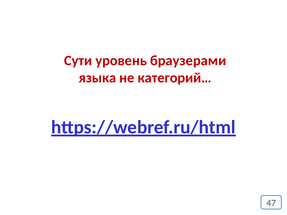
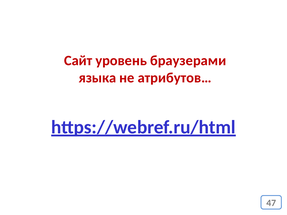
Сути: Сути -> Сайт (78, 61)
категорий…: категорий… -> атрибутов… (175, 78)
